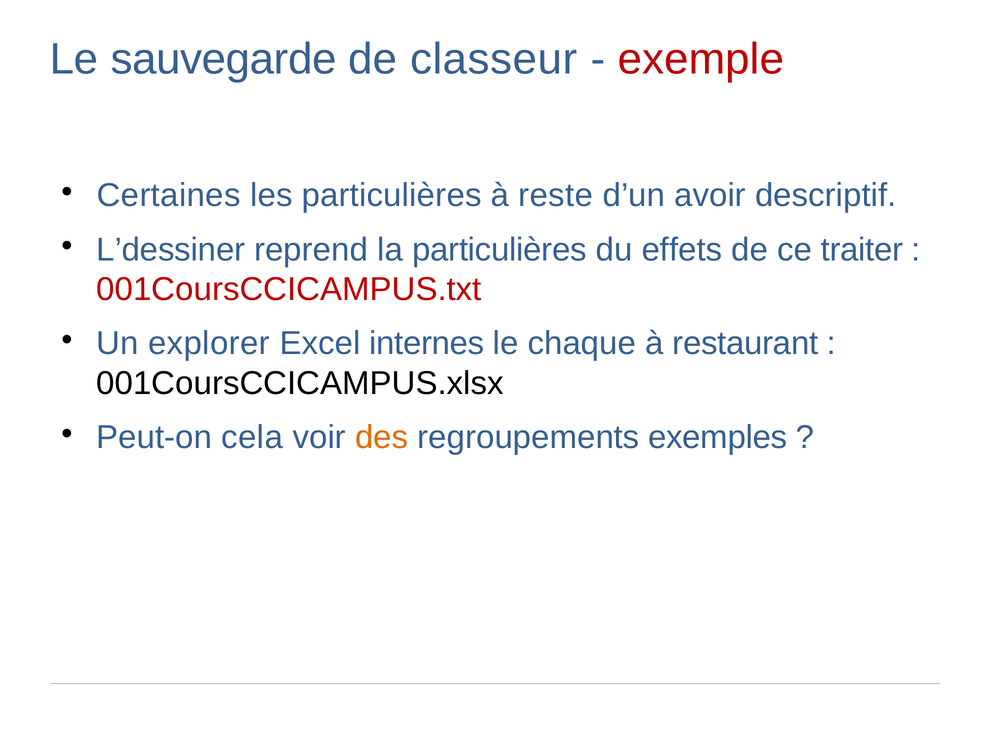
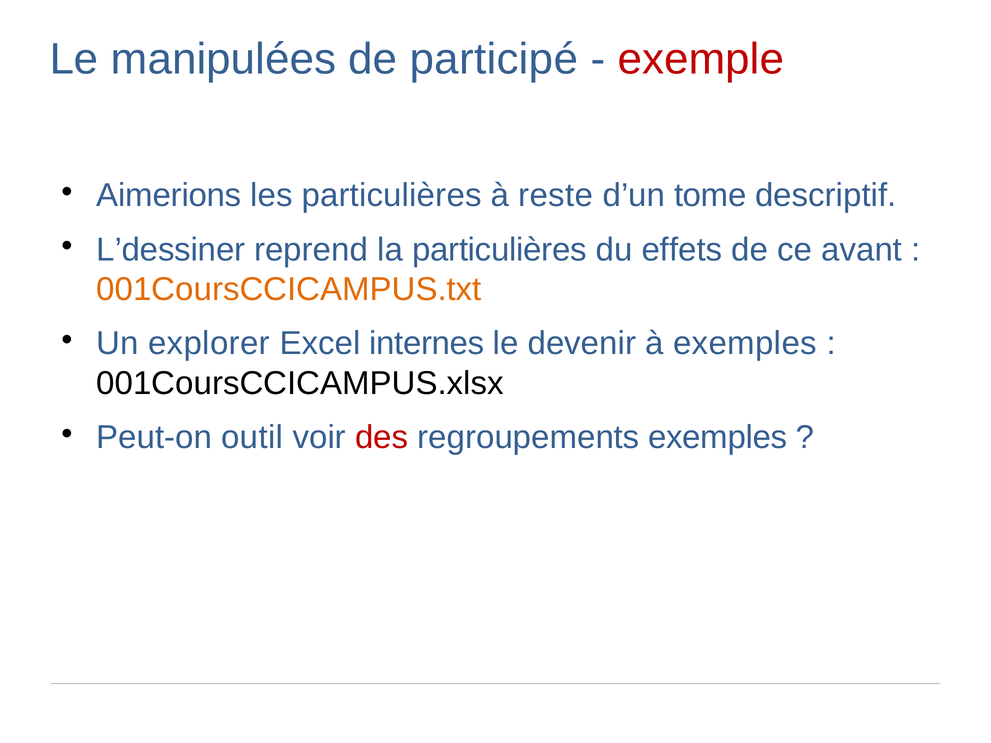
sauvegarde: sauvegarde -> manipulées (223, 59)
classeur: classeur -> participé (494, 59)
Certaines: Certaines -> Aimerions (169, 196)
avoir: avoir -> tome (710, 196)
traiter: traiter -> avant (862, 250)
001CoursCCICAMPUS.txt colour: red -> orange (289, 289)
chaque: chaque -> devenir (582, 344)
à restaurant: restaurant -> exemples (745, 344)
cela: cela -> outil (252, 438)
des colour: orange -> red (382, 438)
